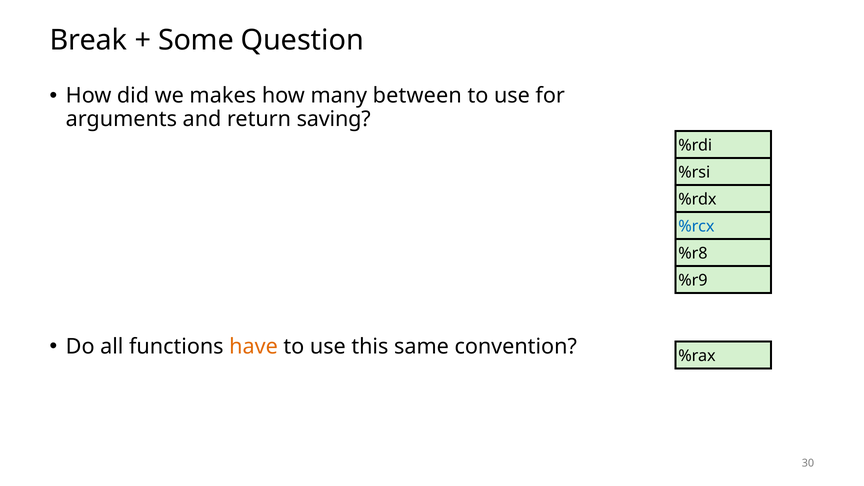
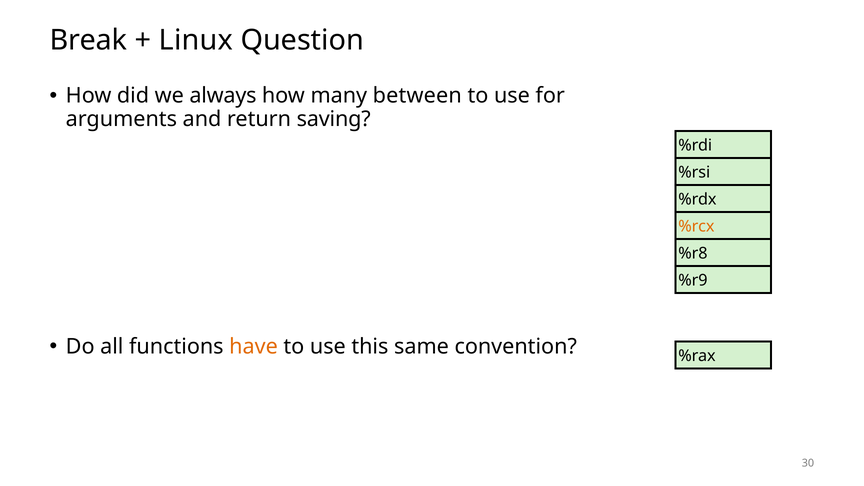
Some: Some -> Linux (196, 40)
makes: makes -> always (223, 96)
%rcx colour: blue -> orange (696, 227)
